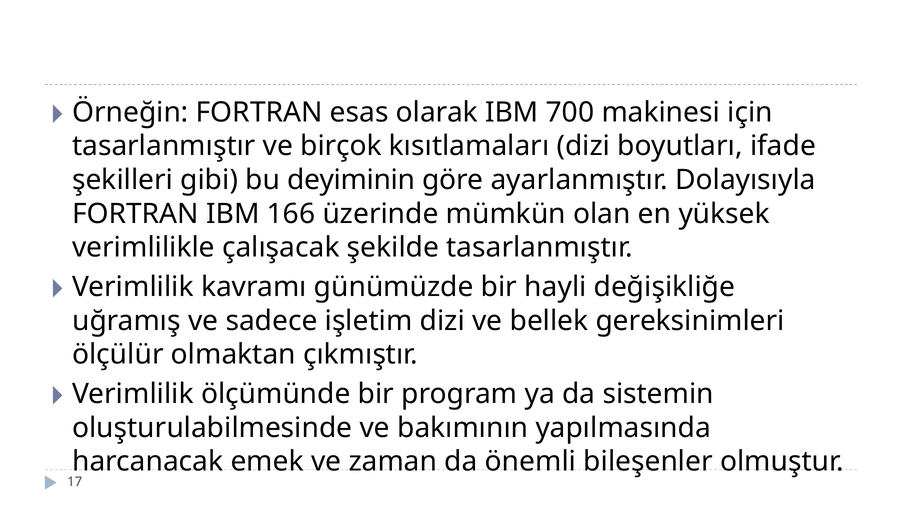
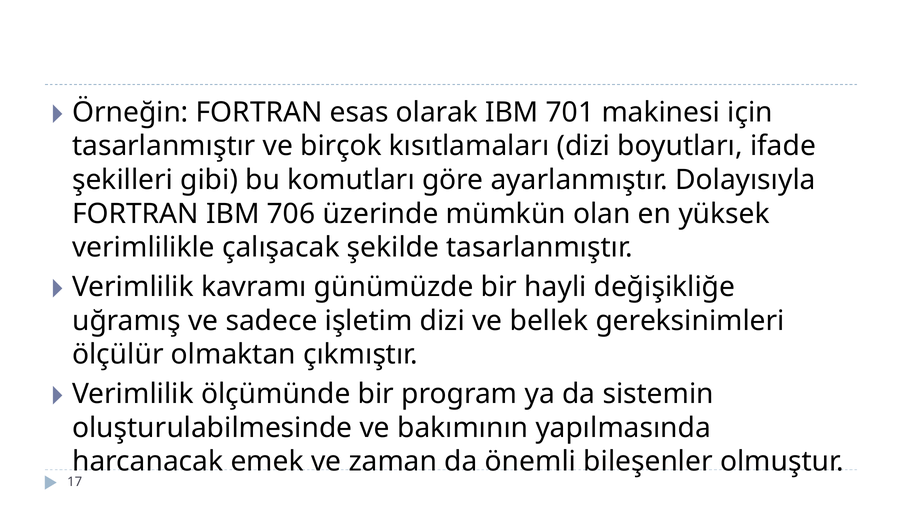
700: 700 -> 701 (570, 112)
deyiminin: deyiminin -> komutları (351, 180)
166: 166 -> 706 (291, 214)
